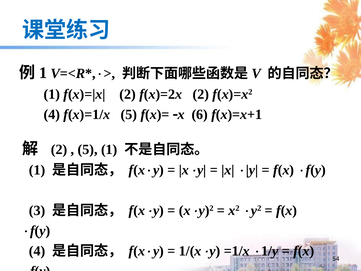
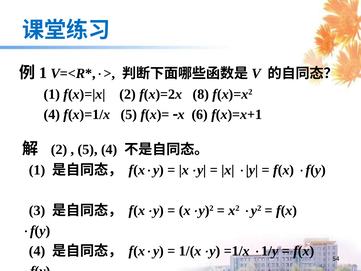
f(x)=2x 2: 2 -> 8 (201, 94)
5 1: 1 -> 4 (109, 149)
